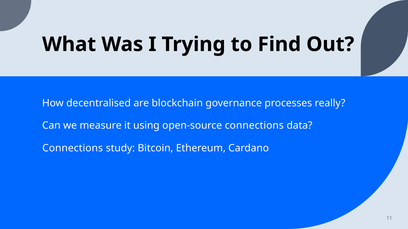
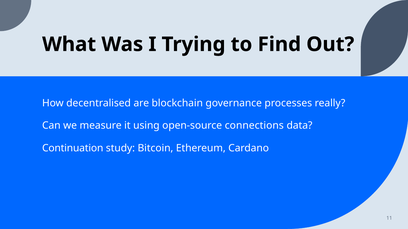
Connections: Connections -> Continuation (73, 148)
